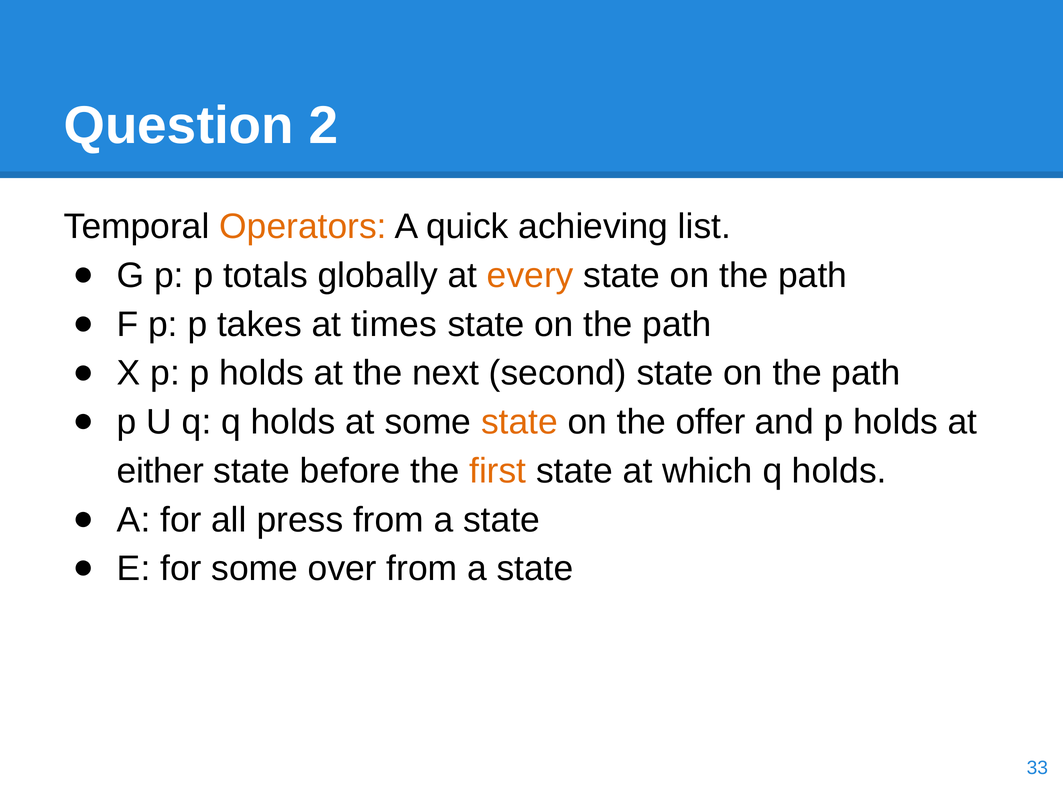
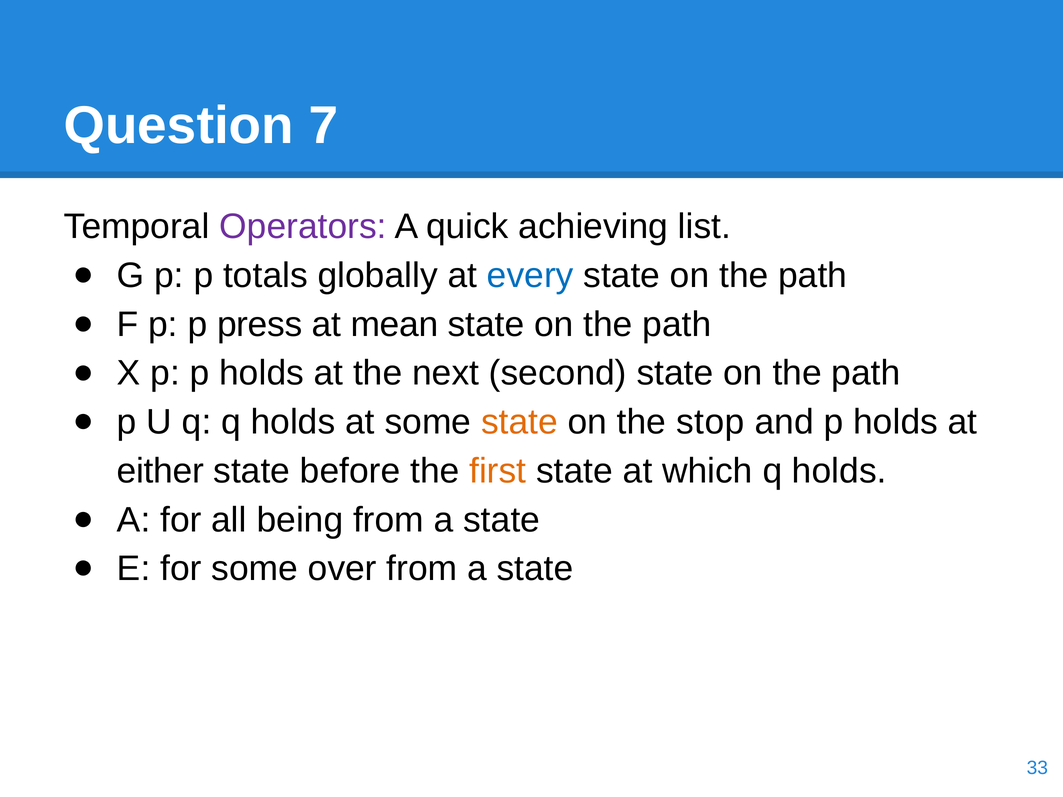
2: 2 -> 7 (323, 126)
Operators colour: orange -> purple (303, 227)
every colour: orange -> blue (530, 276)
takes: takes -> press (260, 325)
times: times -> mean (395, 325)
offer: offer -> stop (710, 422)
press: press -> being (300, 520)
